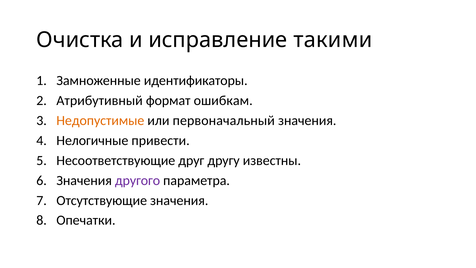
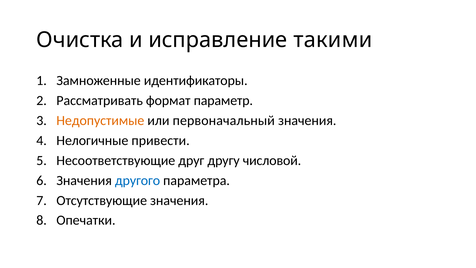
Атрибутивный: Атрибутивный -> Рассматривать (100, 100)
ошибкам: ошибкам -> параметр (223, 100)
известны: известны -> числовой (272, 160)
другого colour: purple -> blue (138, 180)
